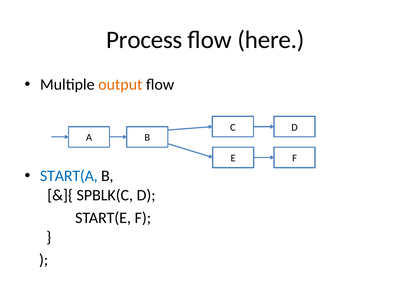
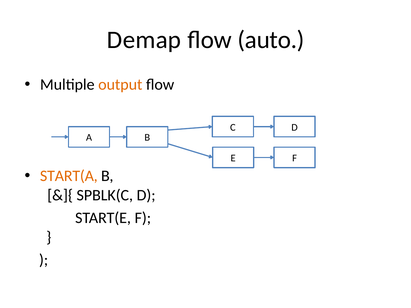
Process: Process -> Demap (144, 40)
here: here -> auto (271, 40)
START(A colour: blue -> orange (69, 176)
